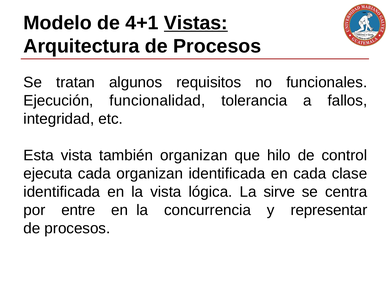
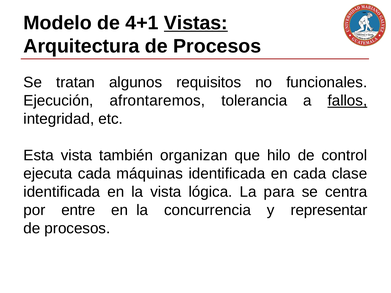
funcionalidad: funcionalidad -> afrontaremos (157, 101)
fallos underline: none -> present (347, 101)
cada organizan: organizan -> máquinas (150, 174)
sirve: sirve -> para (279, 192)
